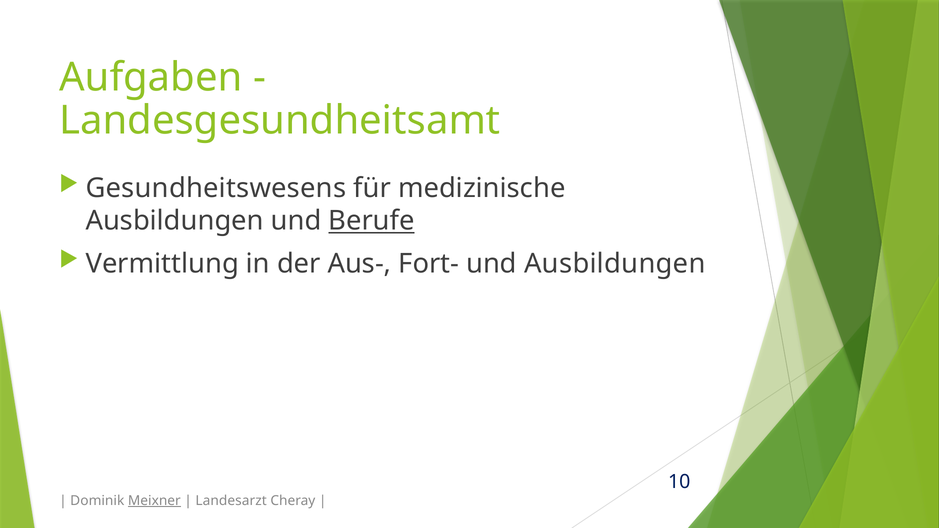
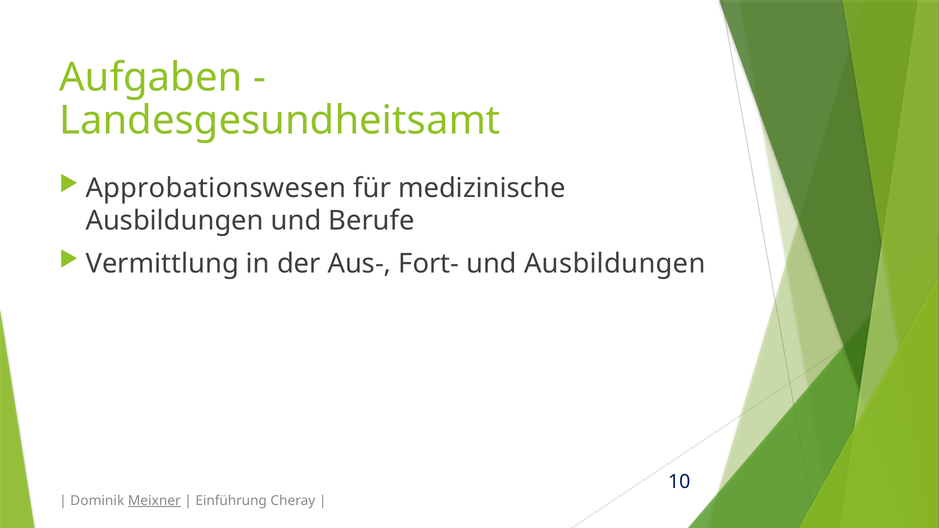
Gesundheitswesens: Gesundheitswesens -> Approbationswesen (216, 188)
Berufe underline: present -> none (372, 221)
Landesarzt: Landesarzt -> Einführung (231, 501)
